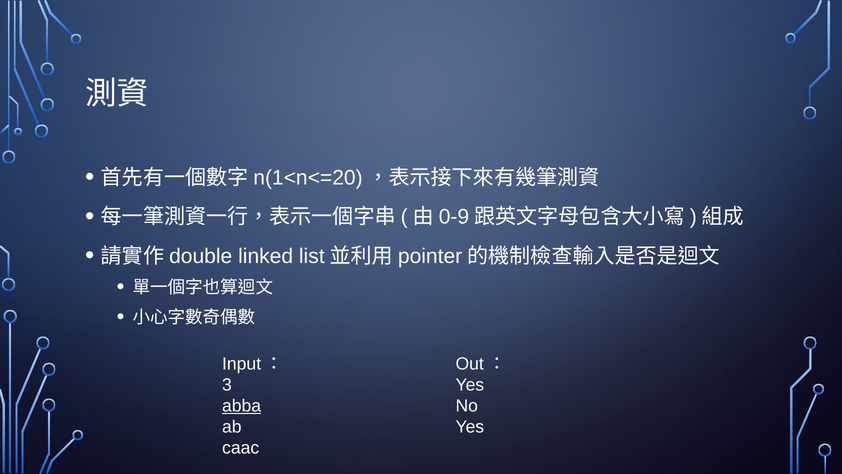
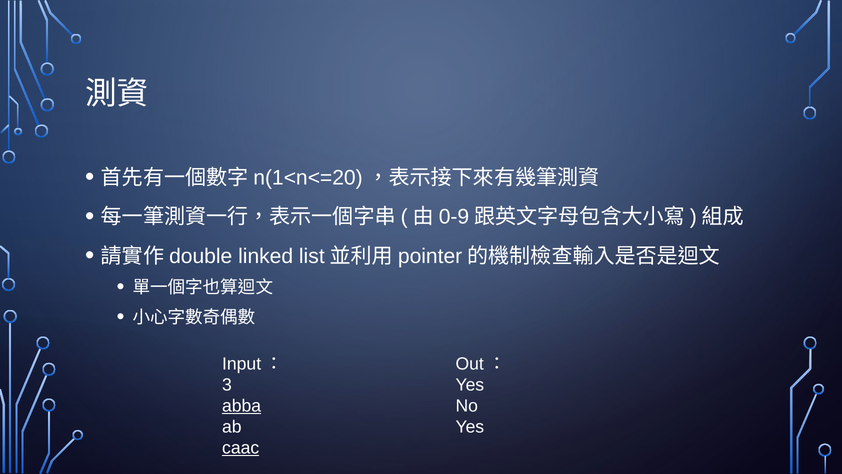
caac underline: none -> present (241, 448)
